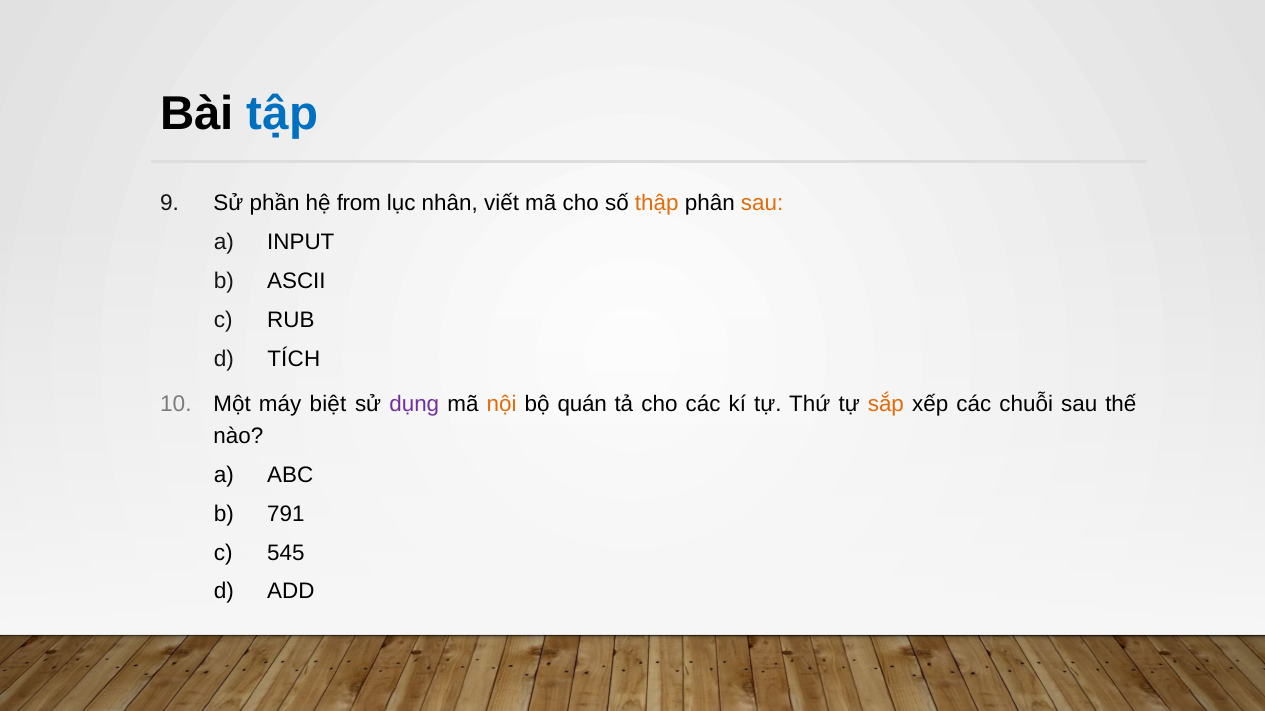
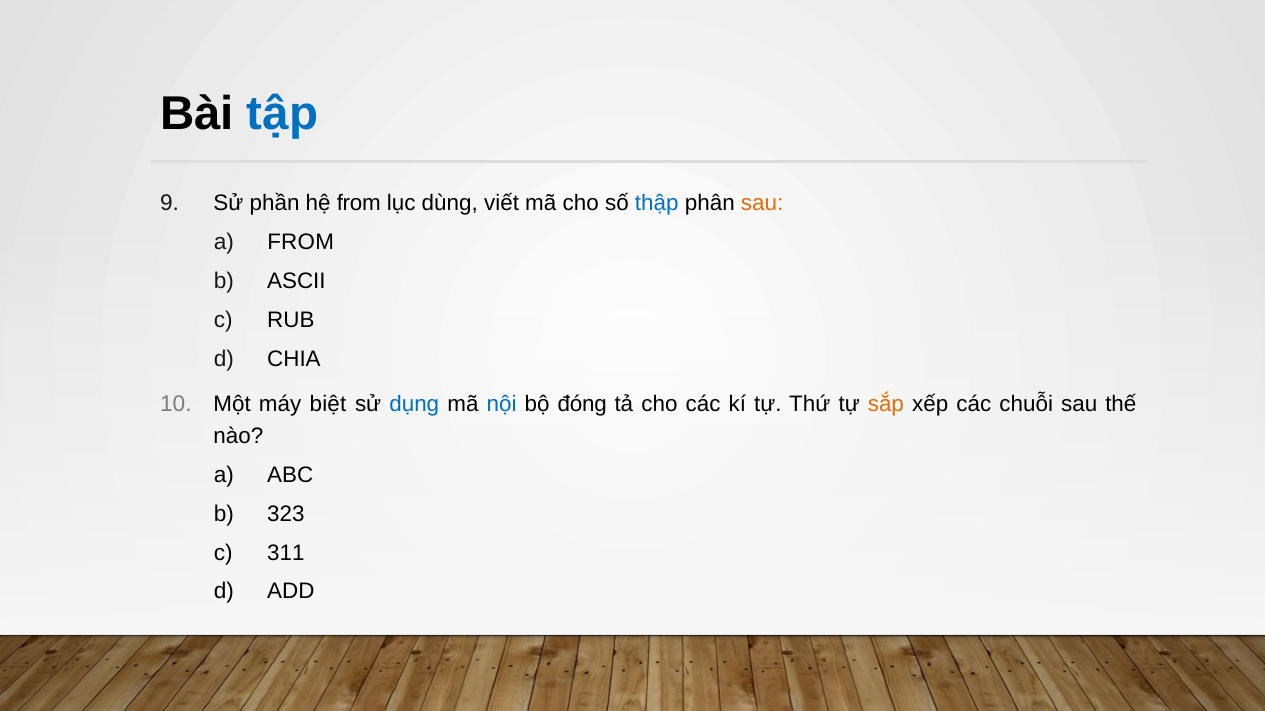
nhân: nhân -> dùng (450, 204)
thập colour: orange -> blue (657, 204)
INPUT: INPUT -> FROM (301, 242)
TÍCH: TÍCH -> CHIA (294, 359)
dụng colour: purple -> blue (414, 404)
nội colour: orange -> blue (502, 404)
quán: quán -> đóng (582, 404)
791: 791 -> 323 (286, 514)
545: 545 -> 311 (286, 553)
